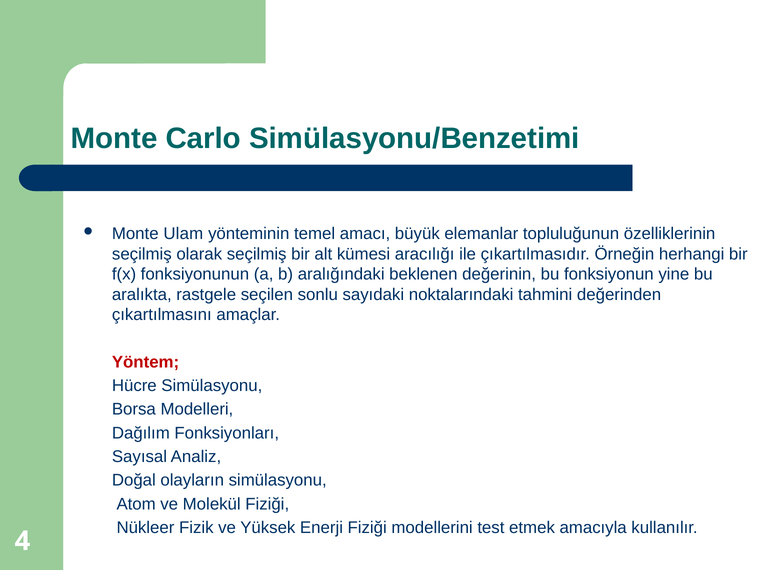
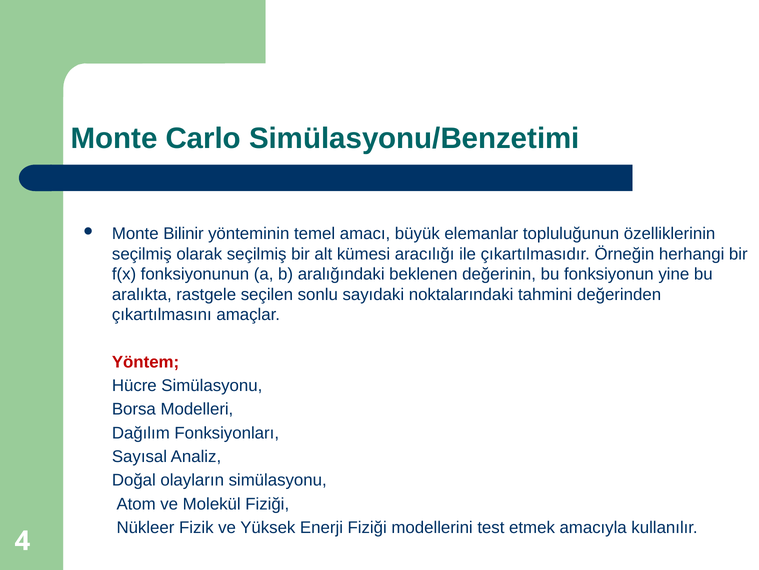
Ulam: Ulam -> Bilinir (183, 234)
